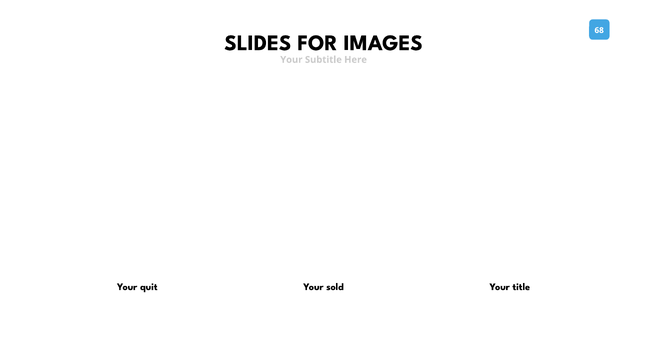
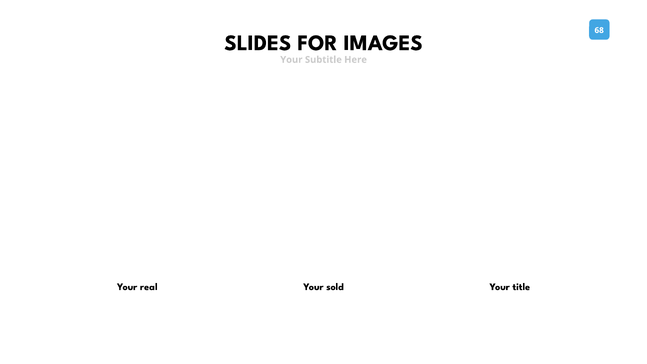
quit: quit -> real (149, 287)
